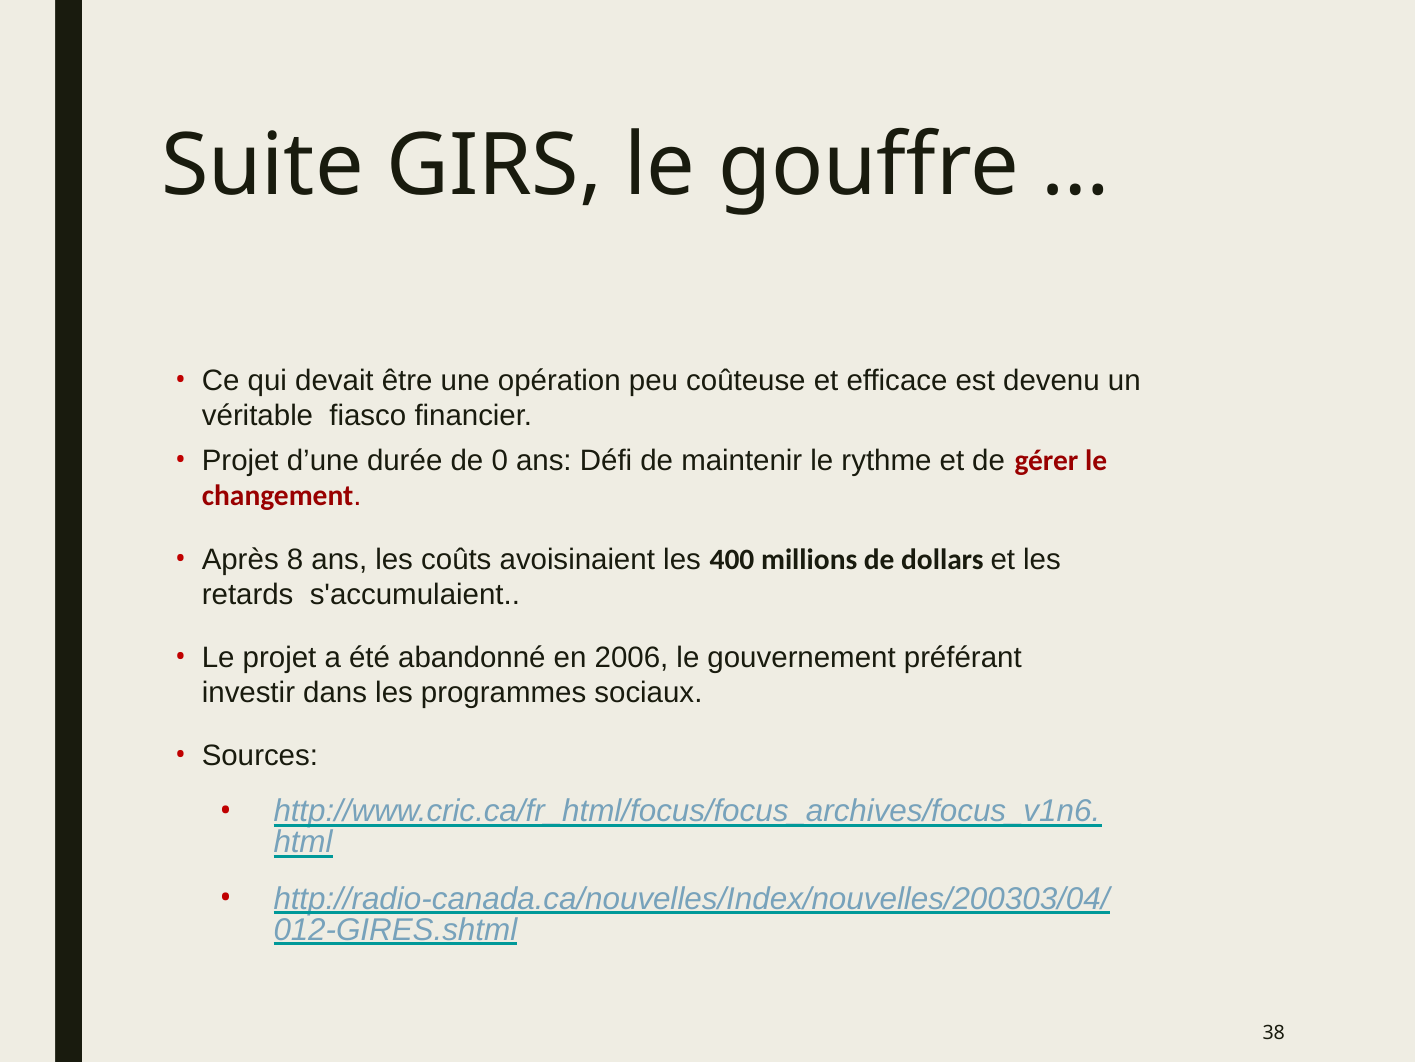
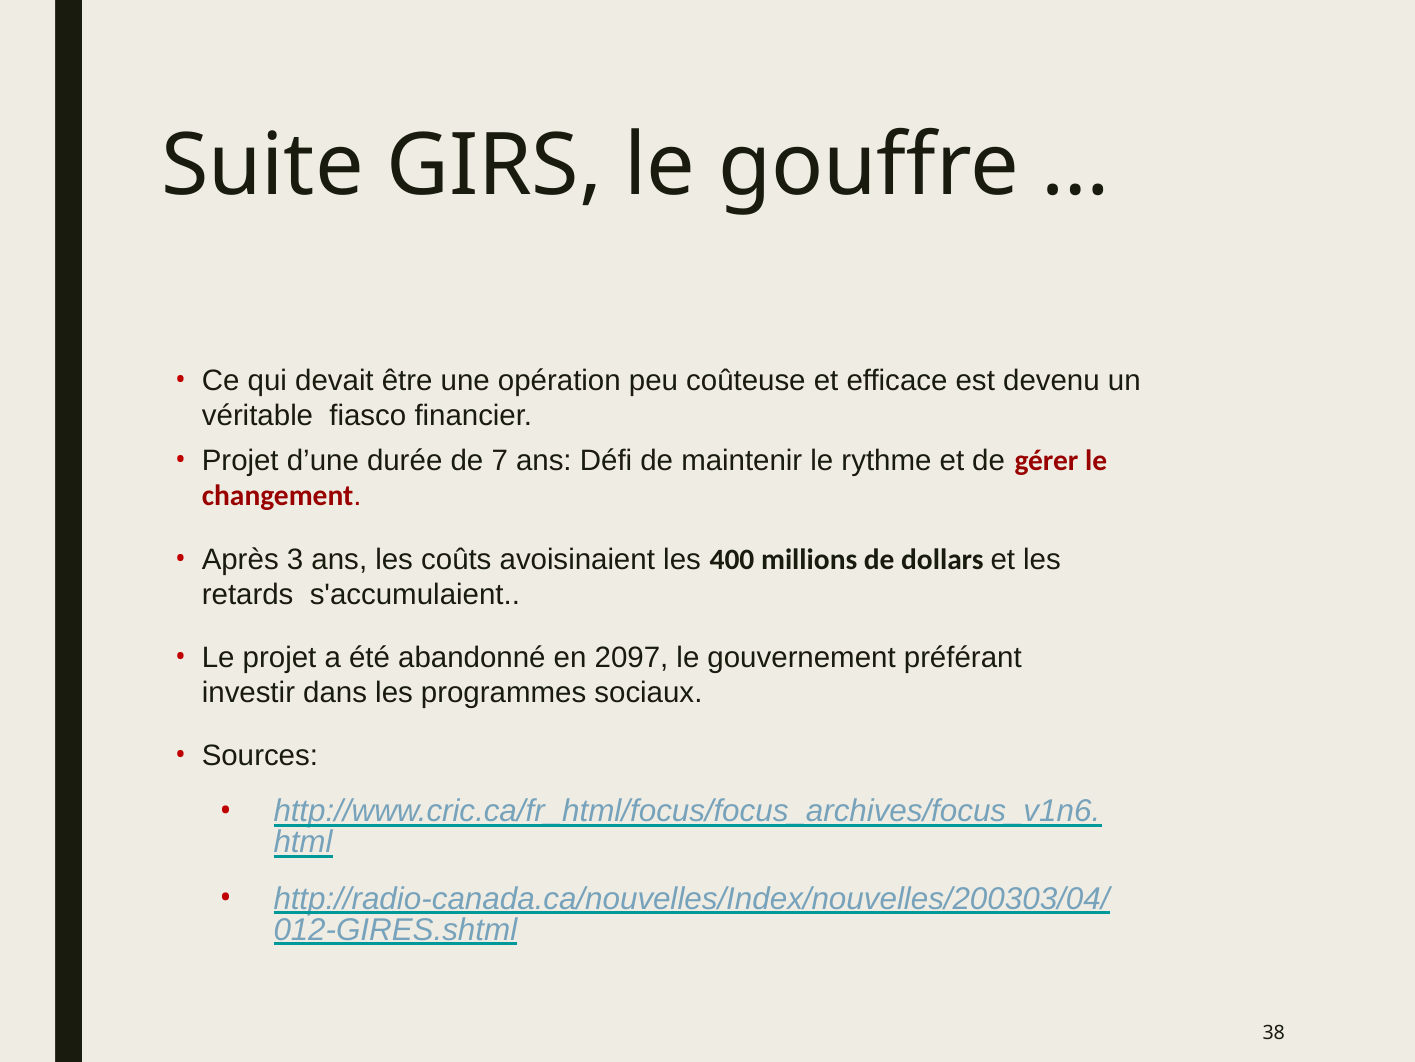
0: 0 -> 7 (500, 461)
8: 8 -> 3 (295, 559)
2006: 2006 -> 2097 (632, 657)
